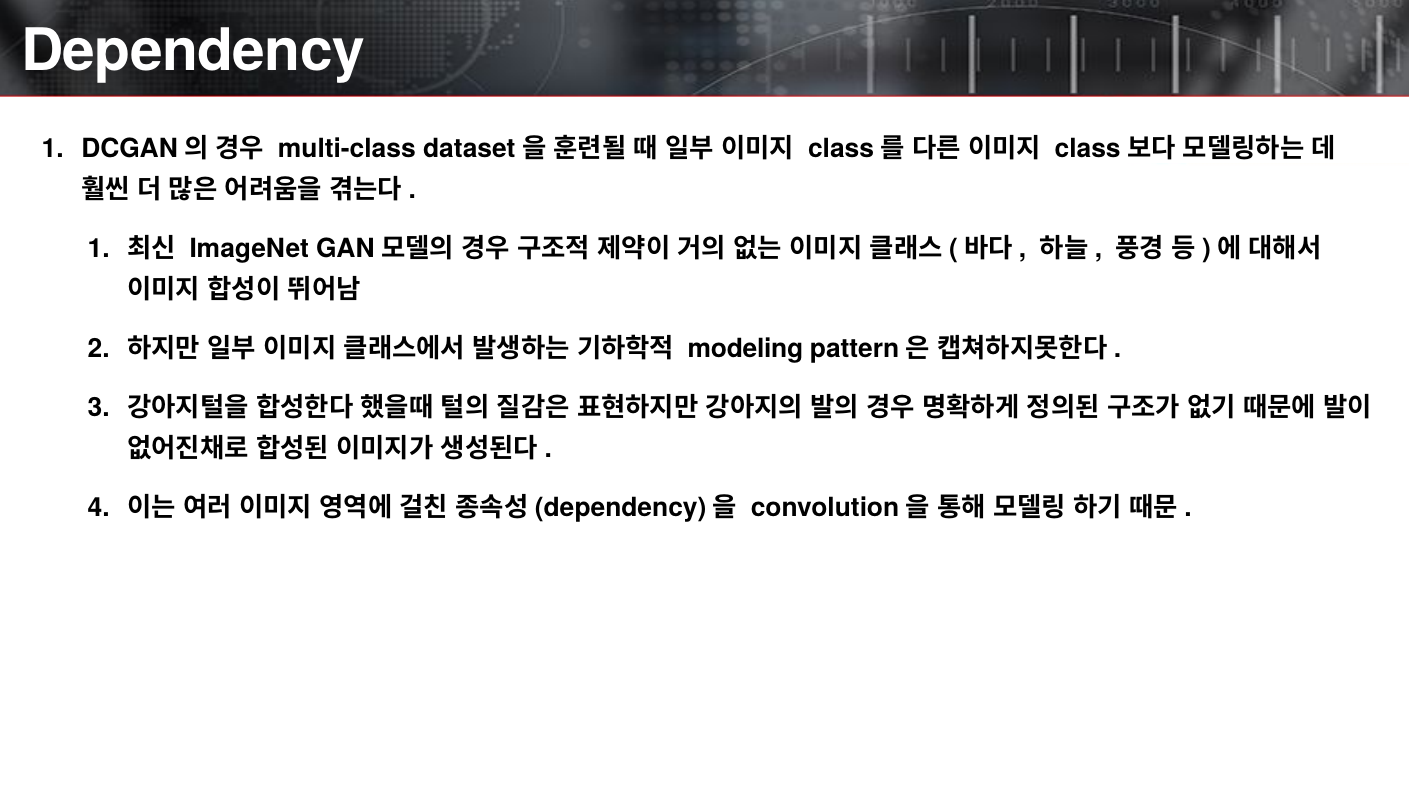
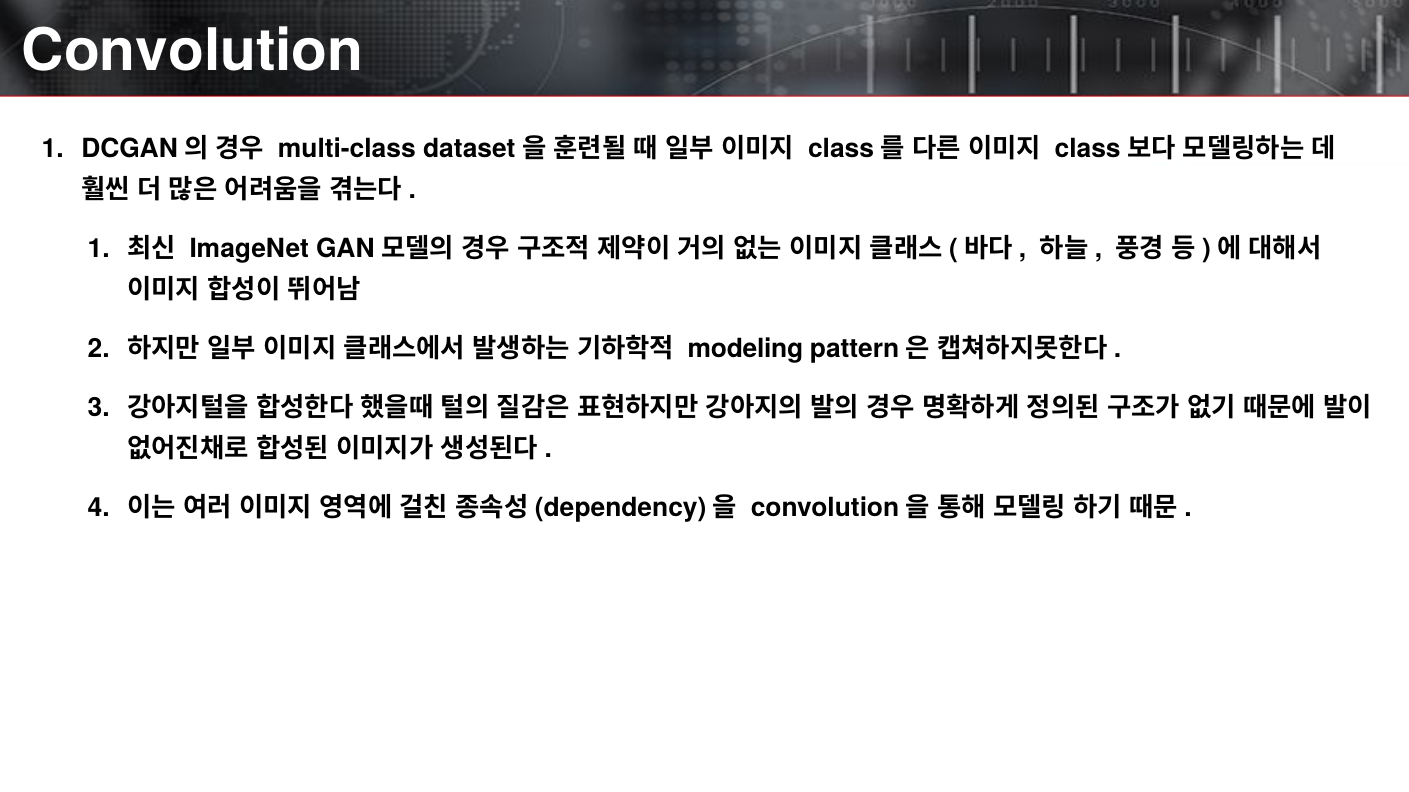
Dependency: Dependency -> Convolution (193, 52)
